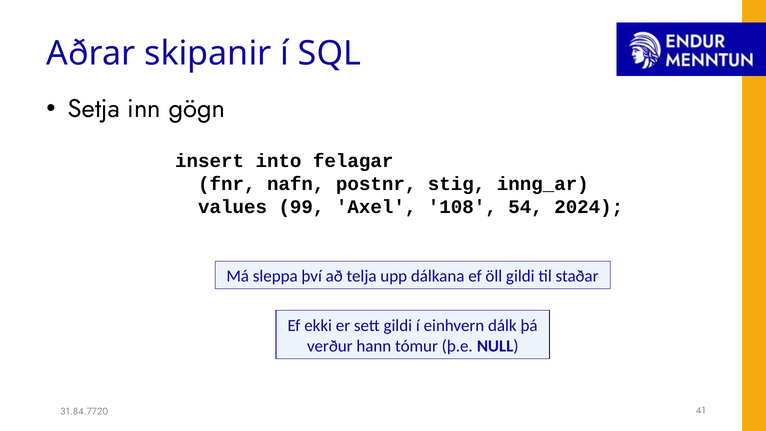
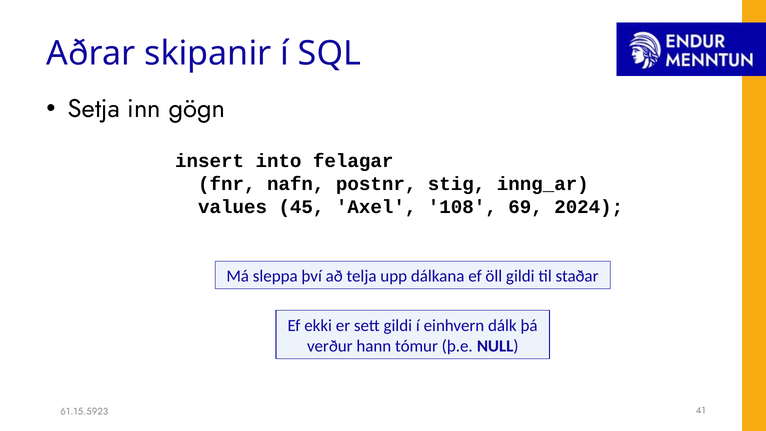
99: 99 -> 45 (301, 207)
54: 54 -> 69 (526, 207)
31.84.7720: 31.84.7720 -> 61.15.5923 (84, 411)
